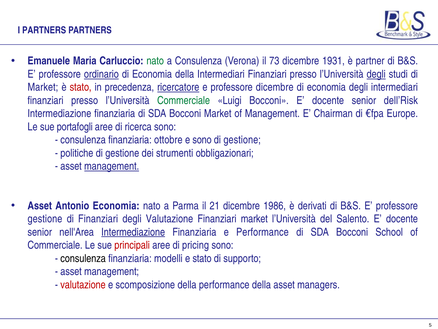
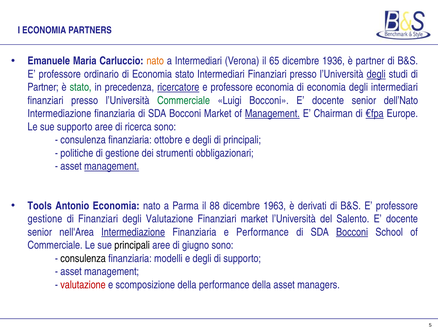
I PARTNERS: PARTNERS -> ECONOMIA (44, 30)
nato colour: green -> orange (155, 61)
a Consulenza: Consulenza -> Intermediari (198, 61)
73: 73 -> 65 (274, 61)
1931: 1931 -> 1936 (333, 61)
ordinario underline: present -> none (101, 74)
Economia della: della -> stato (185, 74)
Market: Market -> Partner (43, 87)
stato colour: red -> green (81, 87)
professore dicembre: dicembre -> economia (275, 87)
dell’Risk: dell’Risk -> dell’Nato (401, 100)
Management underline: none -> present (272, 113)
€fpa underline: none -> present (375, 113)
sue portafogli: portafogli -> supporto (75, 127)
sono: sono -> degli (202, 140)
gestione: gestione -> principali (242, 140)
Asset: Asset -> Tools (40, 205)
21: 21 -> 88 (215, 205)
1986: 1986 -> 1963 (275, 205)
Bocconi underline: none -> present (352, 232)
principali colour: red -> black (132, 245)
pricing: pricing -> giugno (196, 245)
modelli e stato: stato -> degli (202, 258)
